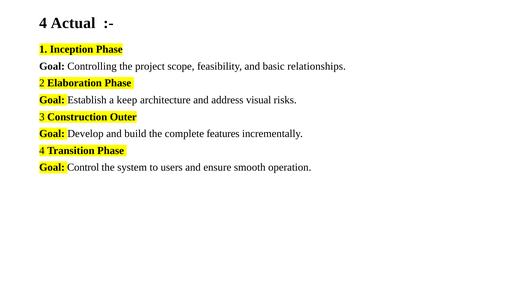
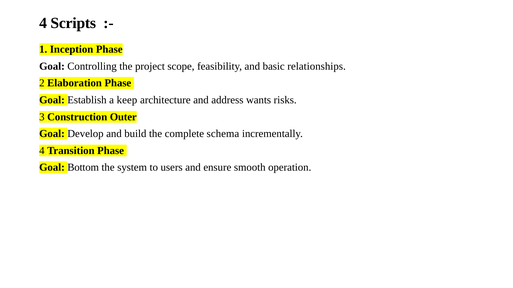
Actual: Actual -> Scripts (73, 23)
visual: visual -> wants (259, 100)
features: features -> schema (223, 134)
Control: Control -> Bottom (83, 168)
